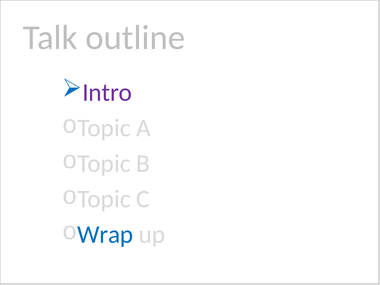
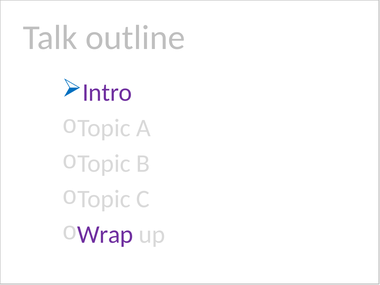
Wrap colour: blue -> purple (105, 234)
